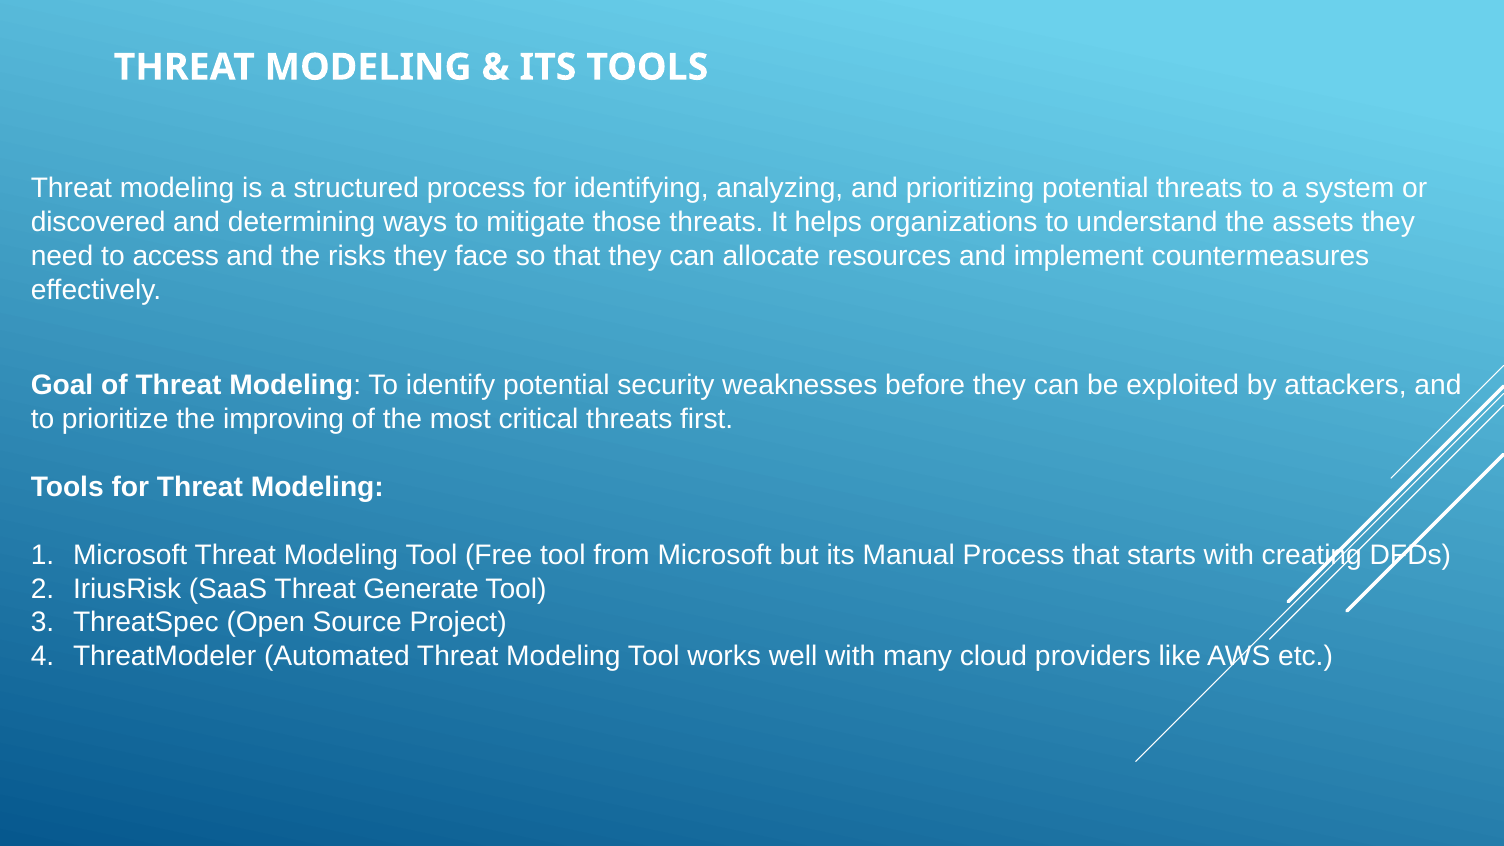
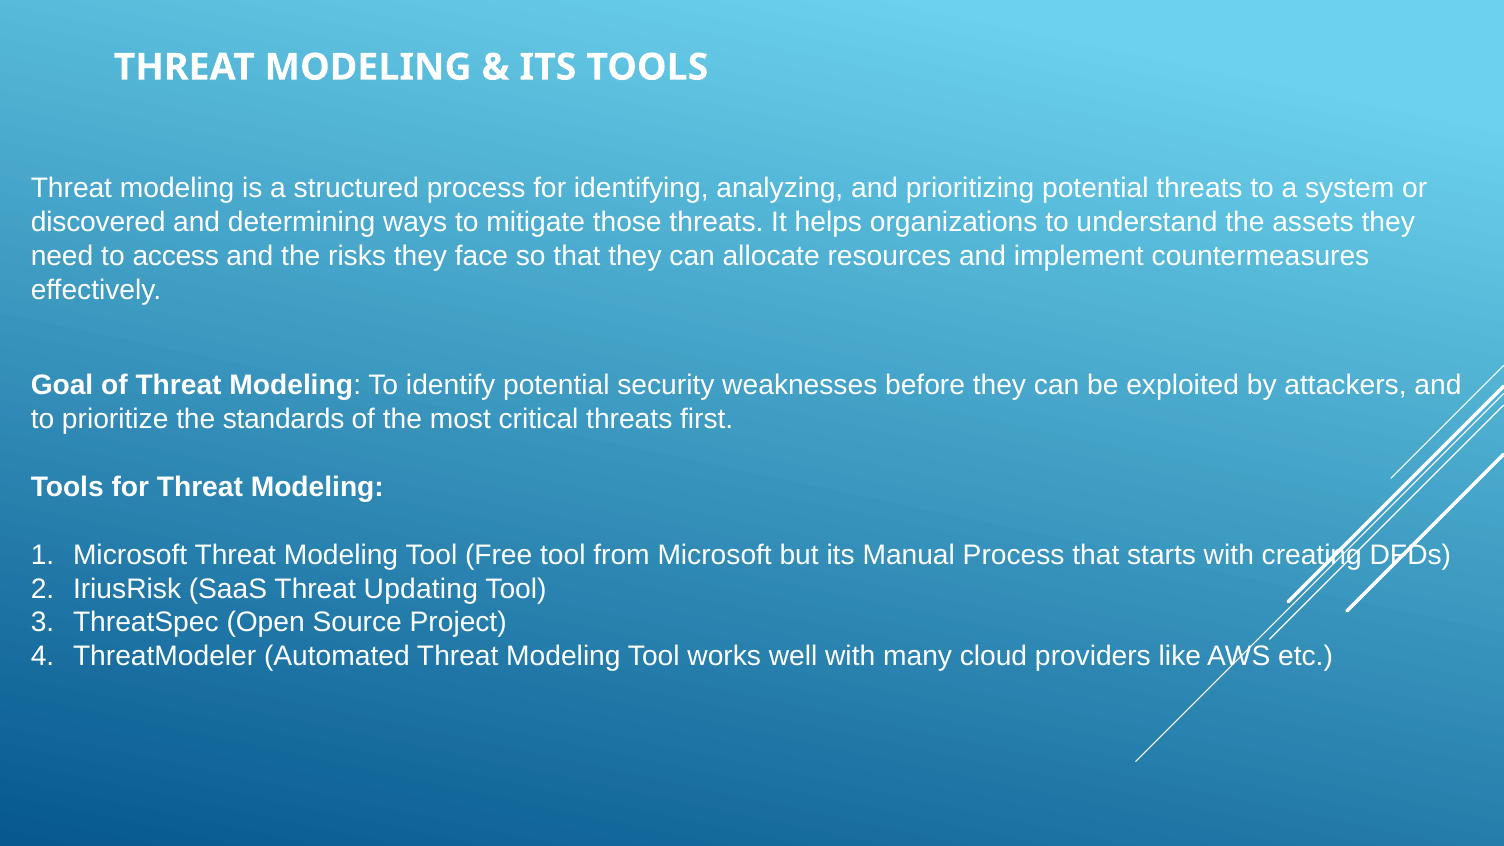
improving: improving -> standards (284, 420)
Generate: Generate -> Updating (421, 589)
